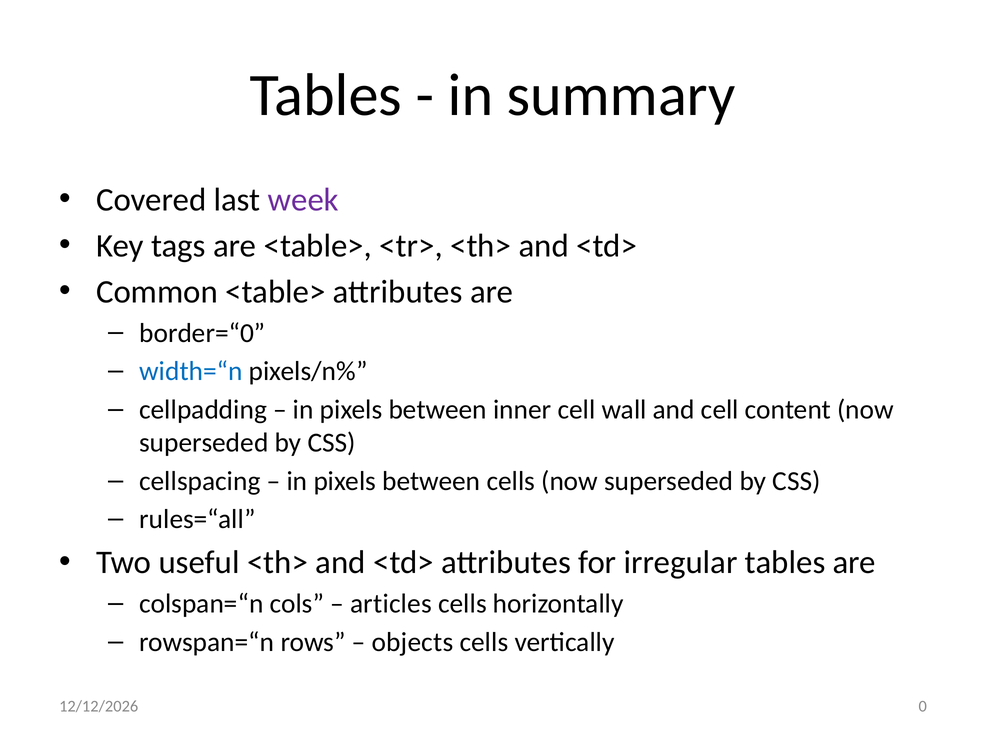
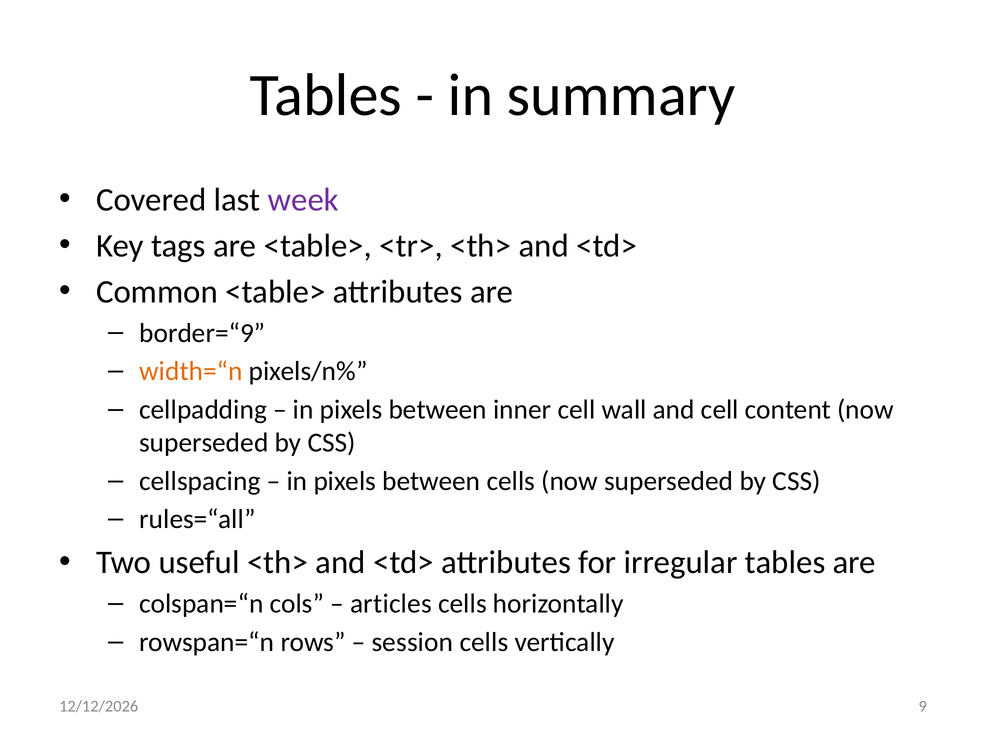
border=“0: border=“0 -> border=“9 (202, 333)
width=“n colour: blue -> orange (191, 371)
objects: objects -> session (412, 642)
0: 0 -> 9 (923, 706)
